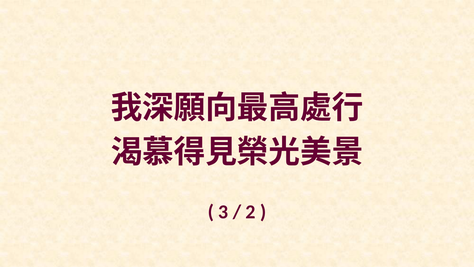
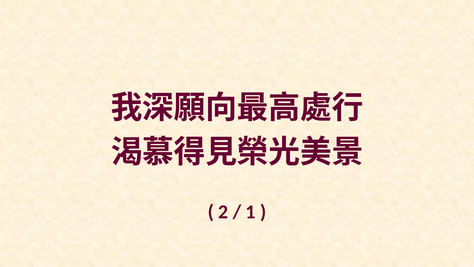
3: 3 -> 2 (223, 212)
2: 2 -> 1 (251, 212)
